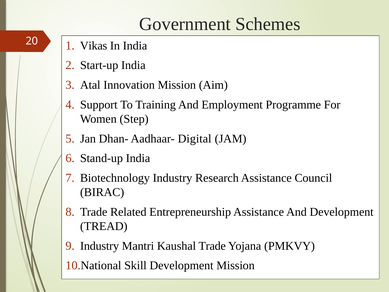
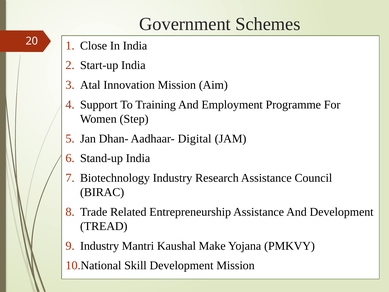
Vikas: Vikas -> Close (94, 46)
Kaushal Trade: Trade -> Make (212, 246)
